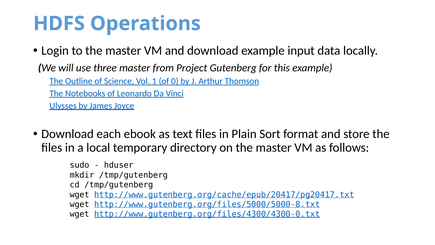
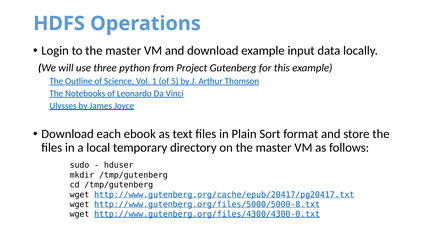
three master: master -> python (135, 68)
0: 0 -> 5 (175, 81)
